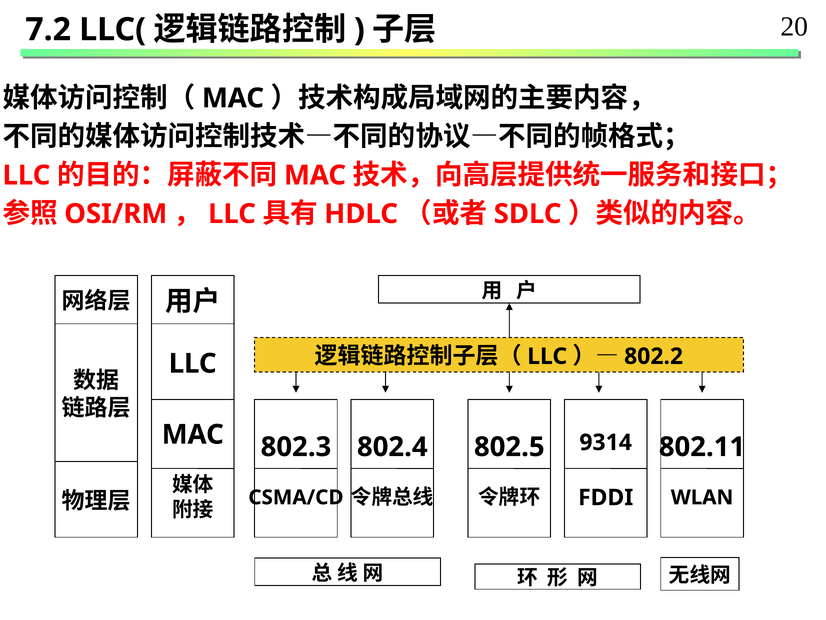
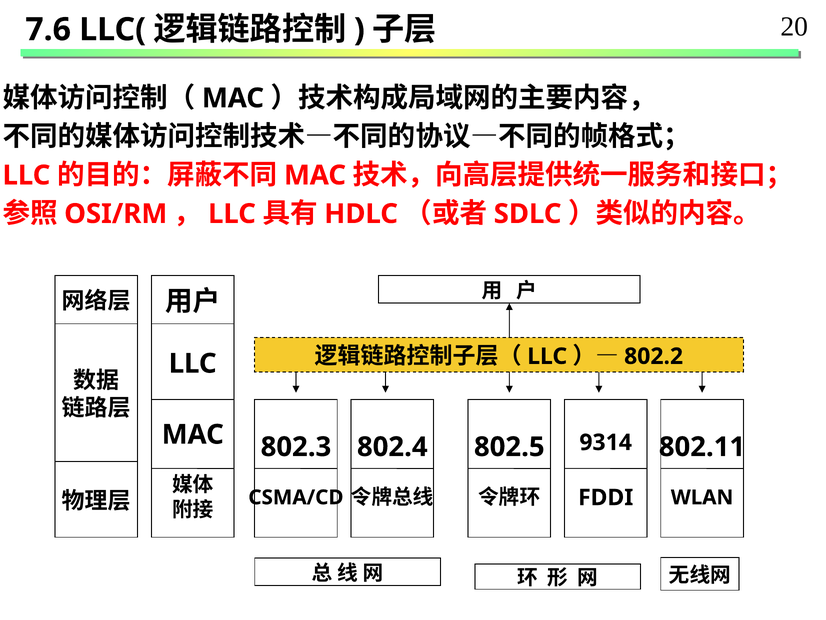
7.2: 7.2 -> 7.6 (48, 30)
